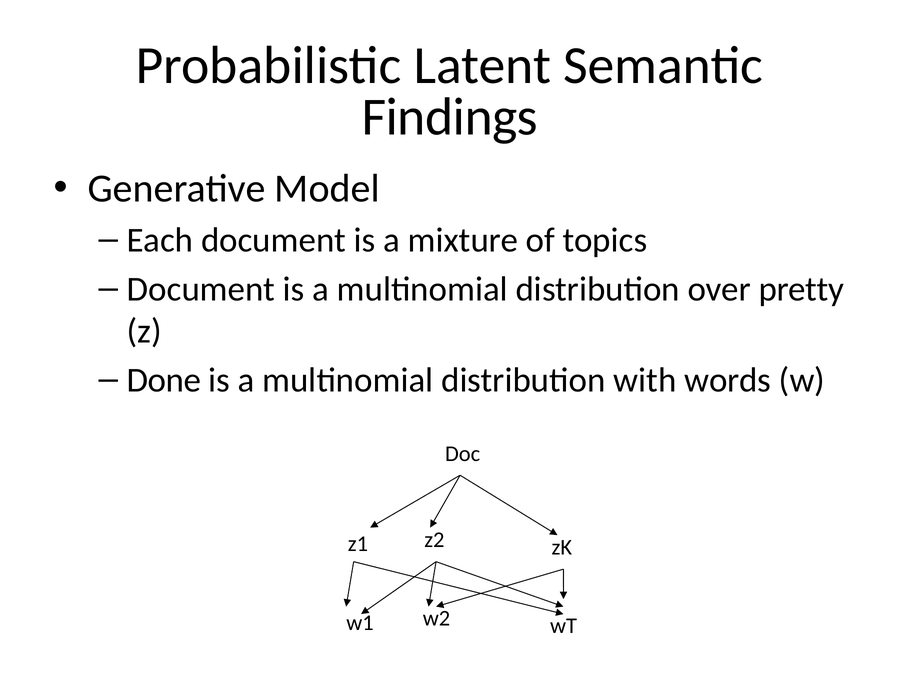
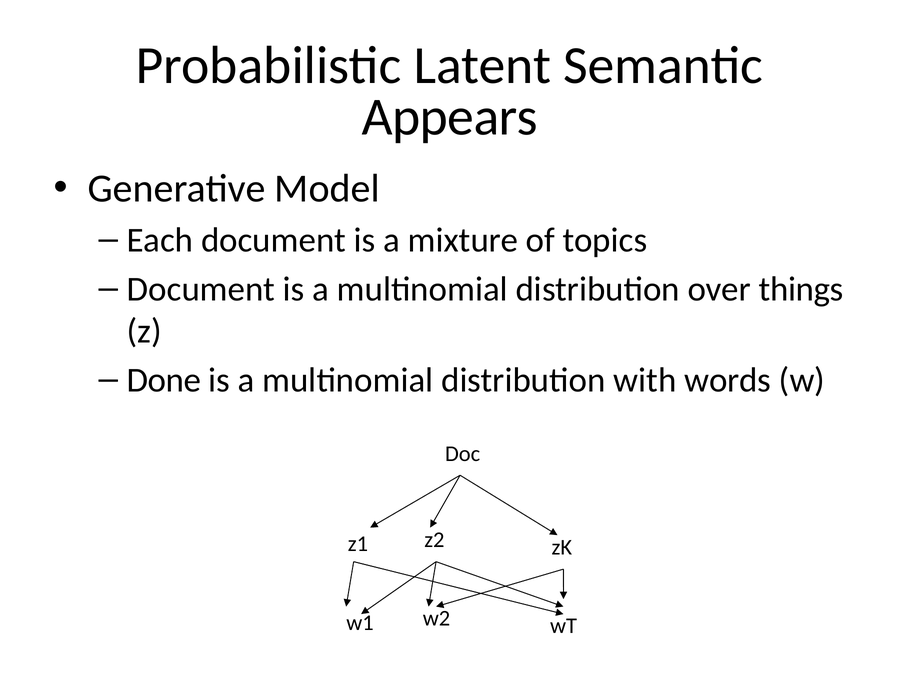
Findings: Findings -> Appears (450, 117)
pretty: pretty -> things (801, 289)
